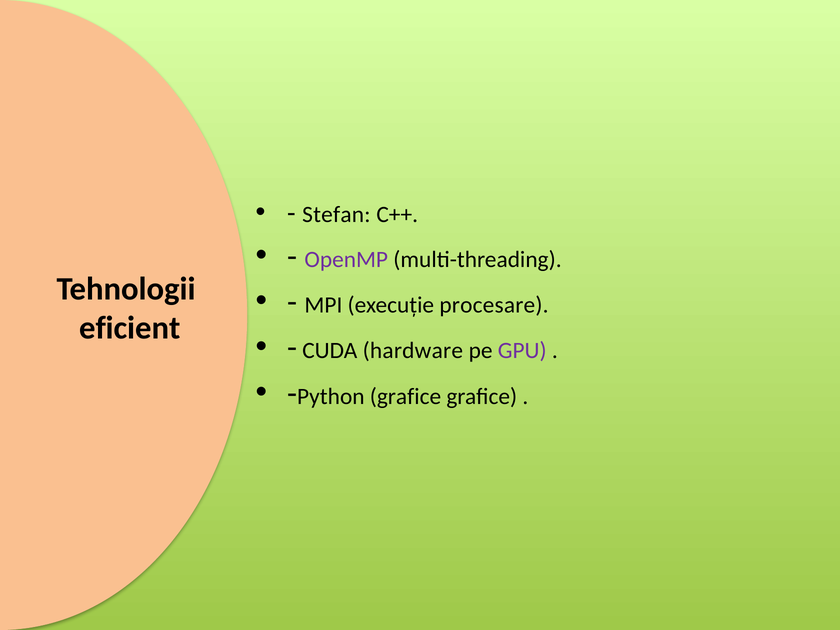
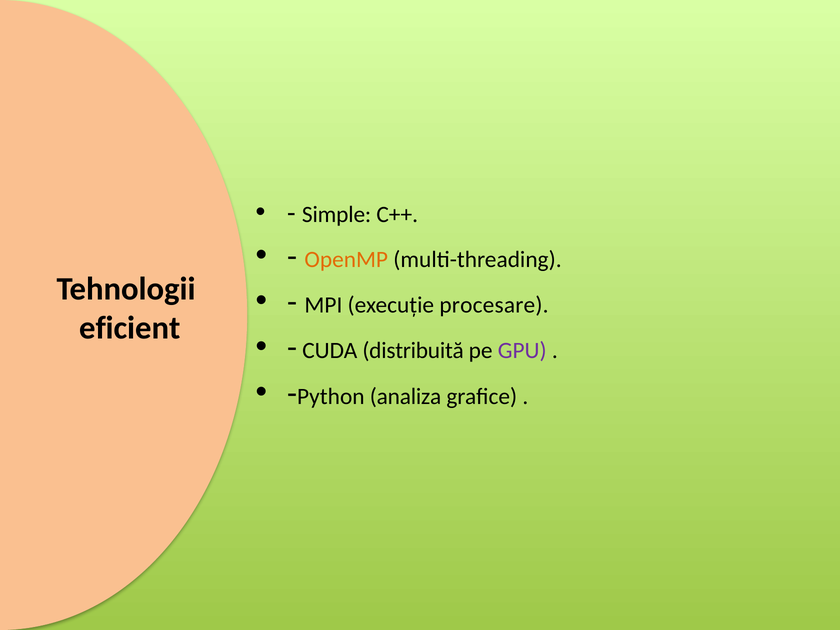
Stefan: Stefan -> Simple (337, 215)
OpenMP colour: purple -> orange (346, 259)
hardware: hardware -> distribuită (413, 351)
Python grafice: grafice -> analiza (406, 396)
